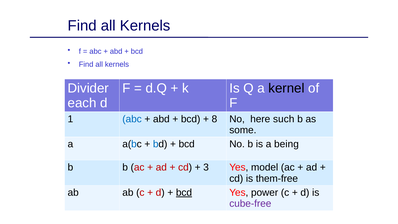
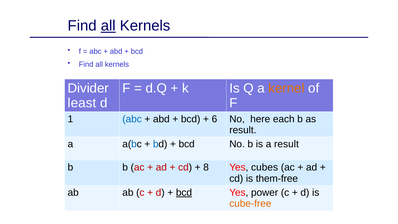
all underline: none -> present (108, 26)
kernel colour: black -> orange (286, 88)
each: each -> least (82, 103)
8: 8 -> 6 (214, 119)
such: such -> each (284, 119)
some: some -> result (243, 130)
a being: being -> result (286, 144)
3: 3 -> 8 (206, 167)
model: model -> cubes (265, 167)
cube-free colour: purple -> orange (250, 204)
